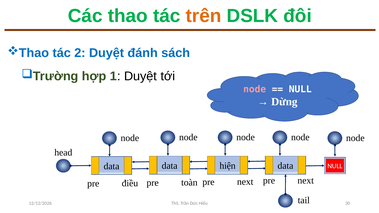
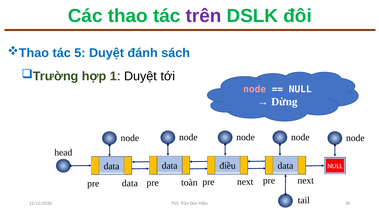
trên colour: orange -> purple (203, 16)
2: 2 -> 5 (80, 53)
hiện: hiện -> điều (228, 166)
điều: điều -> data (130, 183)
